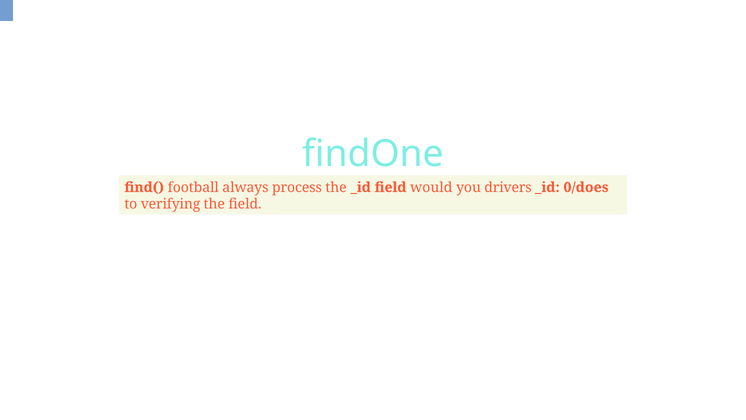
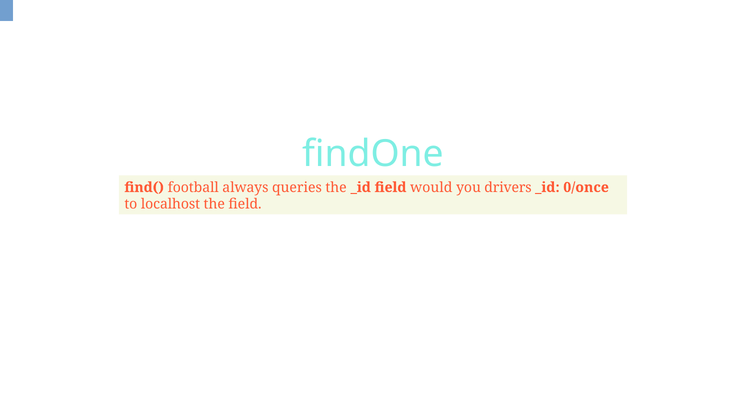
process: process -> queries (297, 187)
0/does: 0/does -> 0/once (586, 187)
verifying: verifying -> localhost (171, 204)
